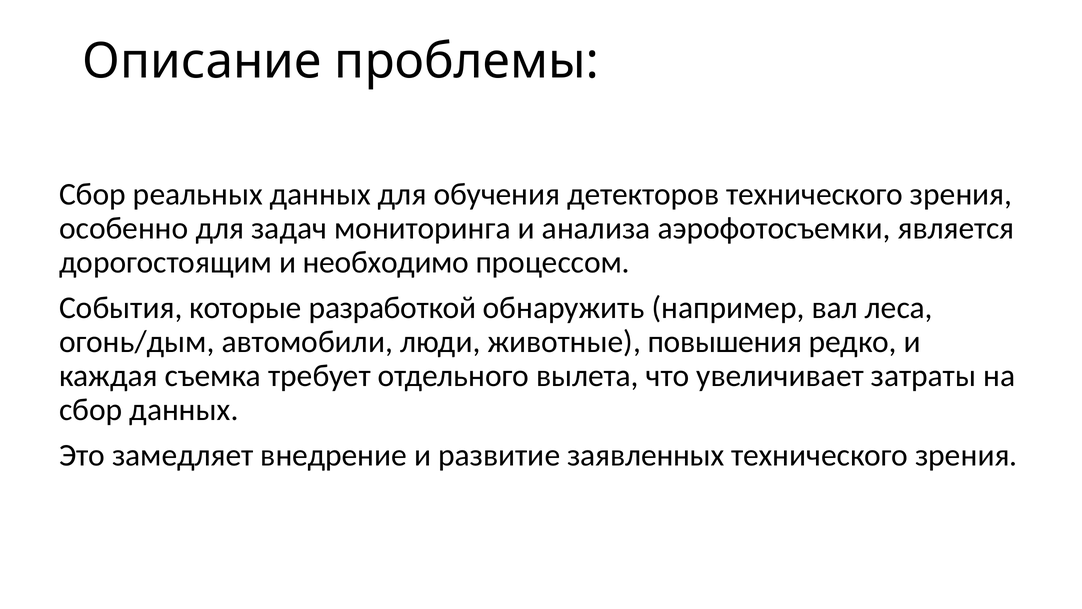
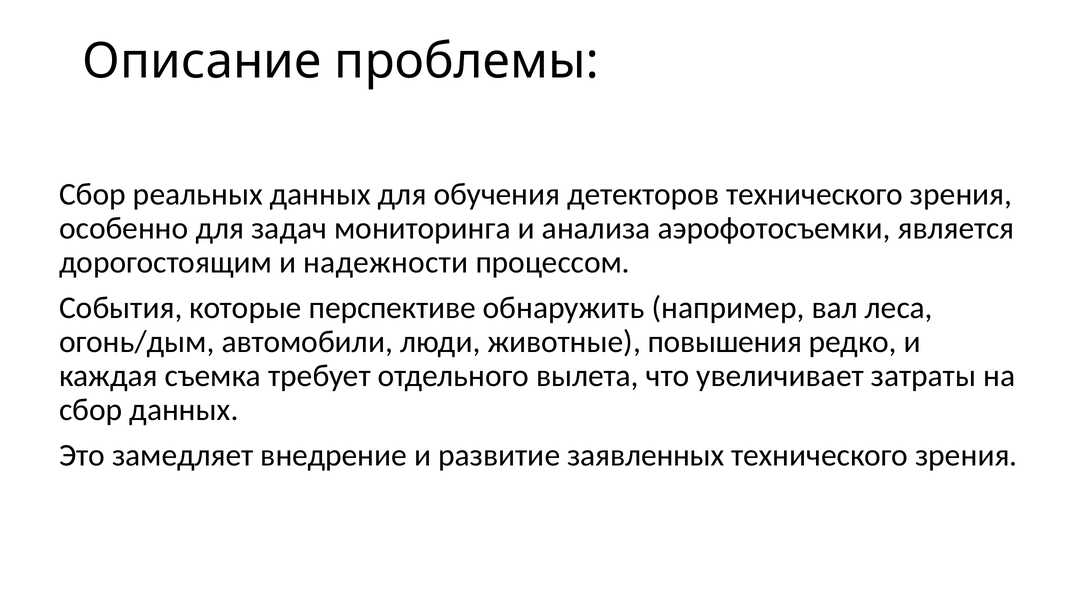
необходимо: необходимо -> надежности (386, 262)
разработкой: разработкой -> перспективе (392, 307)
